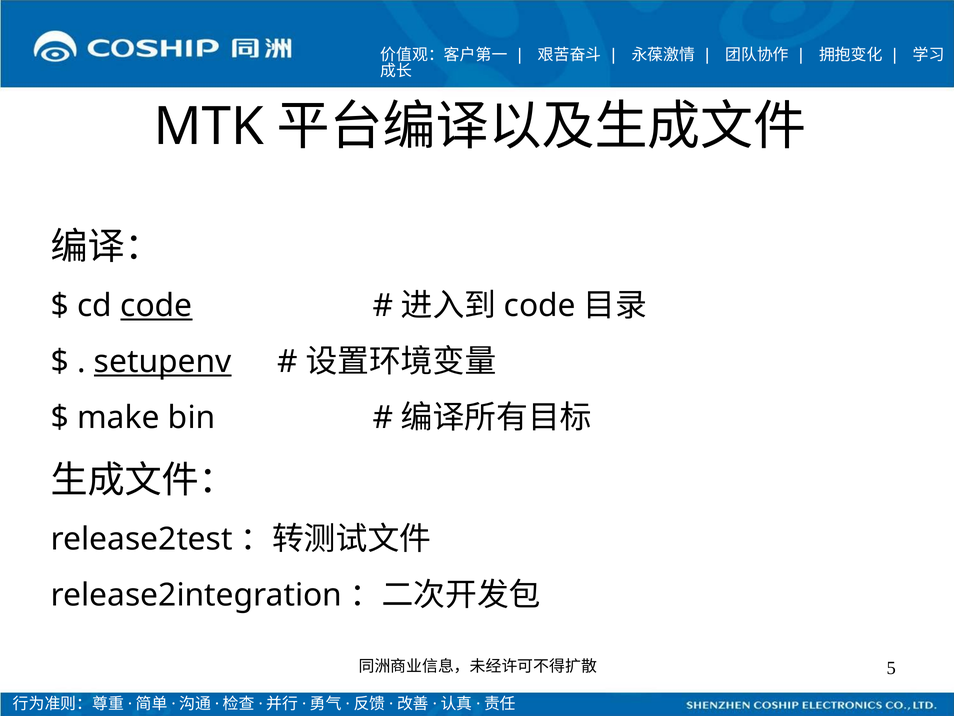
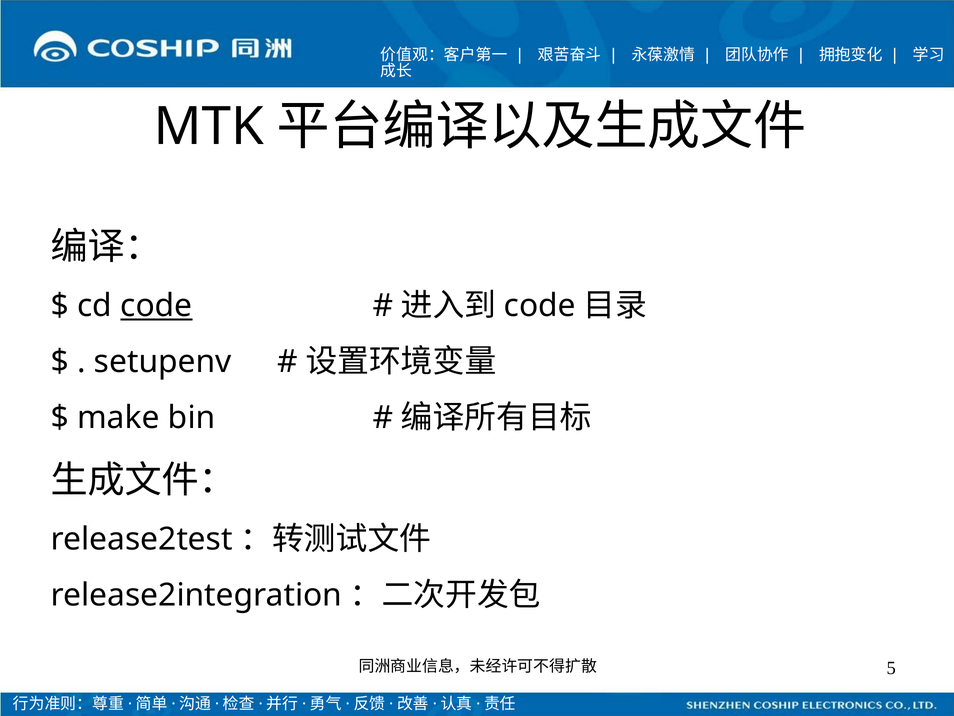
setupenv underline: present -> none (163, 362)
